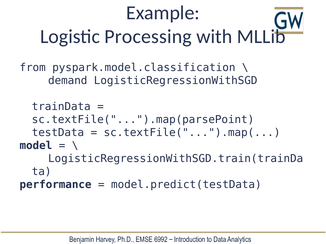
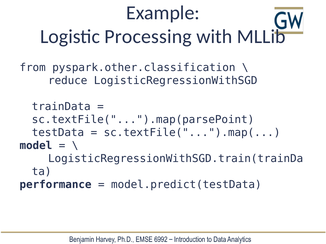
pyspark.model.classification: pyspark.model.classification -> pyspark.other.classification (144, 68)
demand: demand -> reduce (68, 81)
